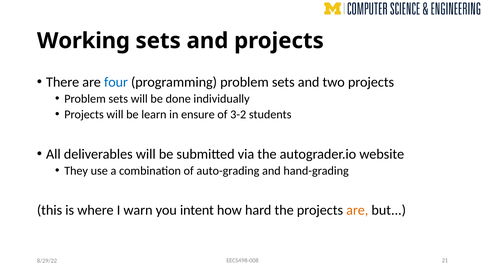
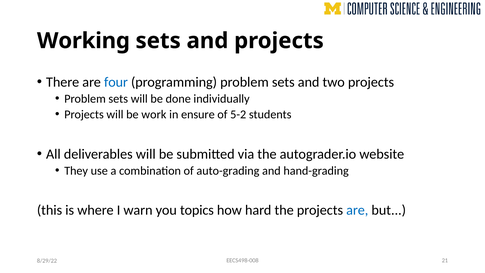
learn: learn -> work (154, 114)
3-2: 3-2 -> 5-2 (238, 114)
intent: intent -> topics (197, 210)
are colour: orange -> blue (357, 210)
